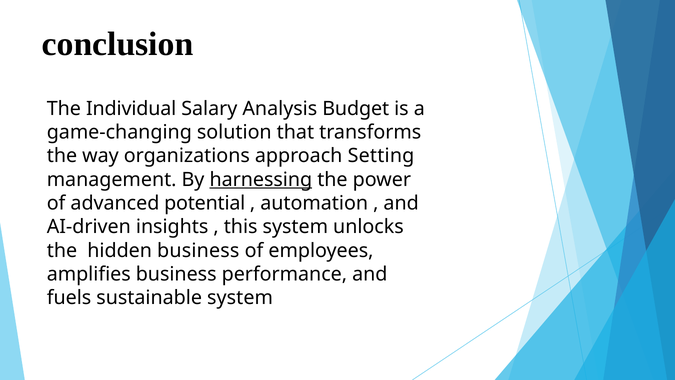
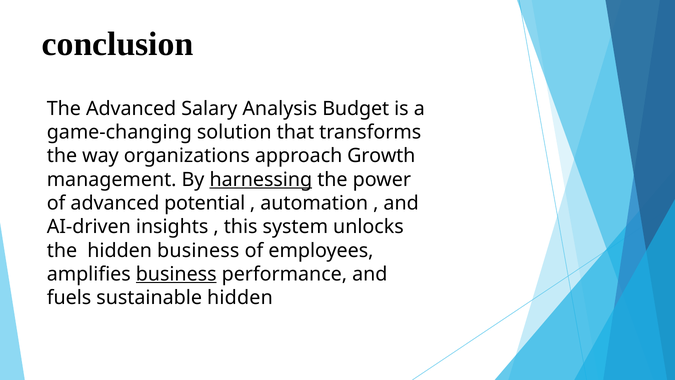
The Individual: Individual -> Advanced (131, 108)
Setting: Setting -> Growth (381, 156)
business underline: none -> present (176, 274)
sustainable system: system -> hidden (240, 298)
